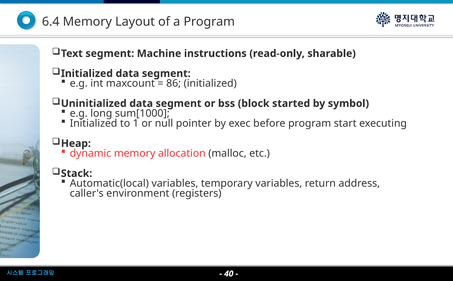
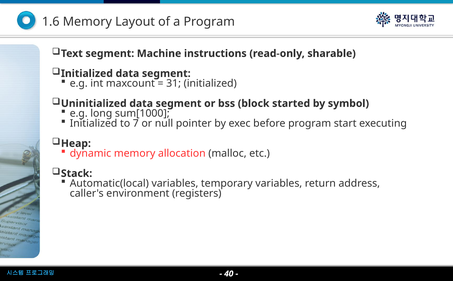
6.4: 6.4 -> 1.6 (51, 22)
86: 86 -> 31 (174, 84)
1: 1 -> 7 (136, 124)
